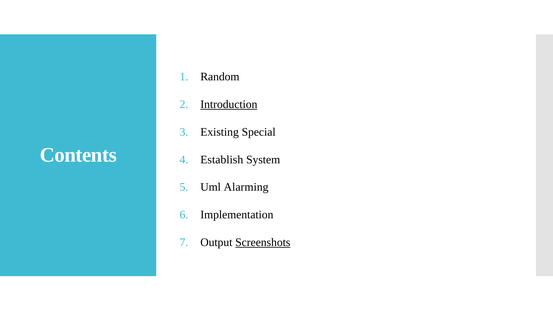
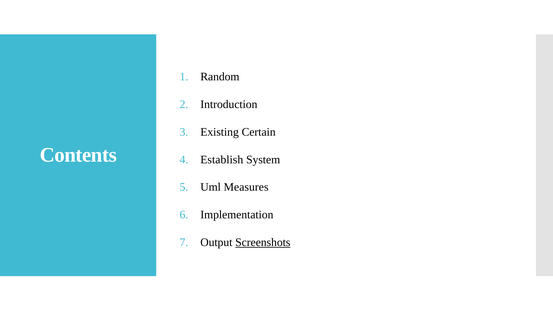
Introduction underline: present -> none (229, 104)
Special: Special -> Certain (259, 132)
Alarming: Alarming -> Measures (246, 187)
